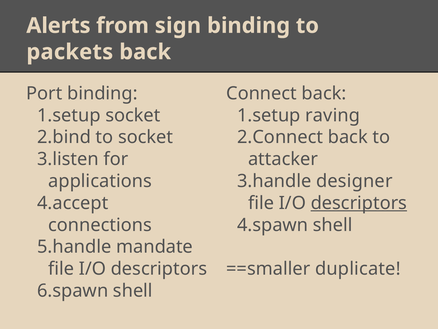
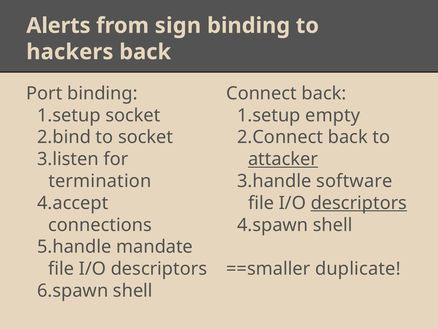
packets: packets -> hackers (70, 52)
raving: raving -> empty (333, 115)
attacker underline: none -> present (283, 159)
applications: applications -> termination (100, 181)
designer: designer -> software (354, 181)
